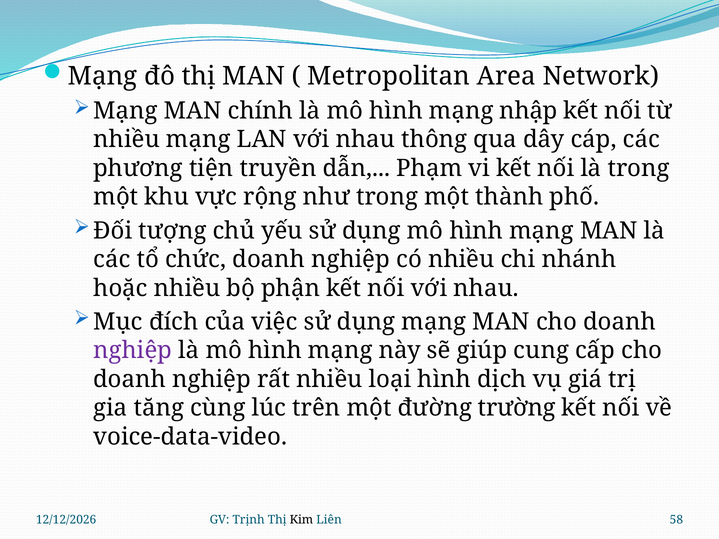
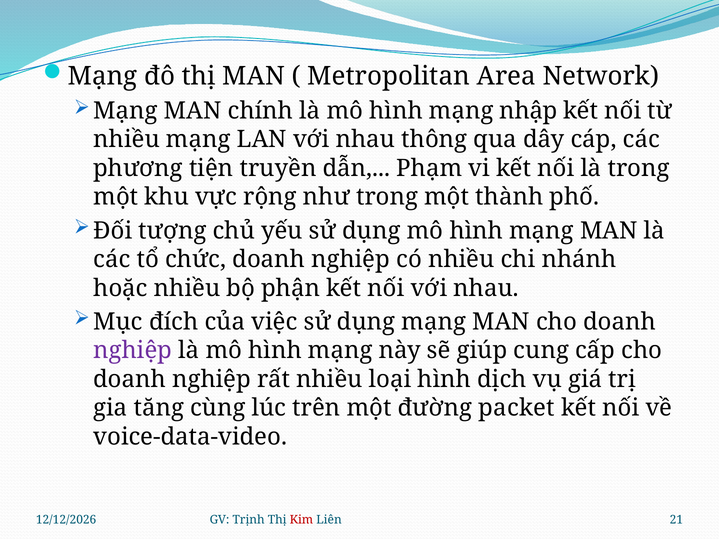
trường: trường -> packet (517, 408)
Kim colour: black -> red (301, 520)
58: 58 -> 21 (676, 520)
